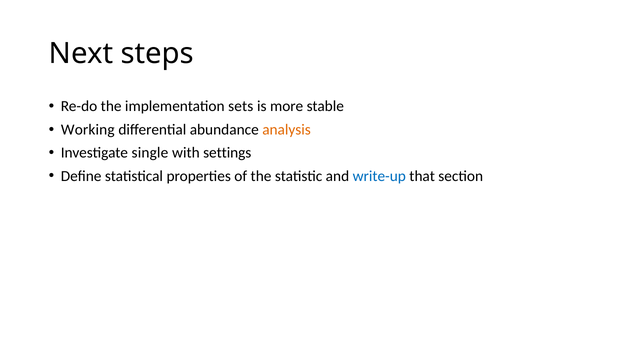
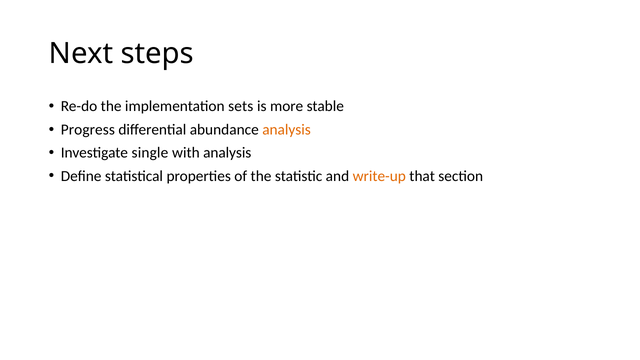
Working: Working -> Progress (88, 130)
with settings: settings -> analysis (227, 153)
write-up colour: blue -> orange (379, 176)
